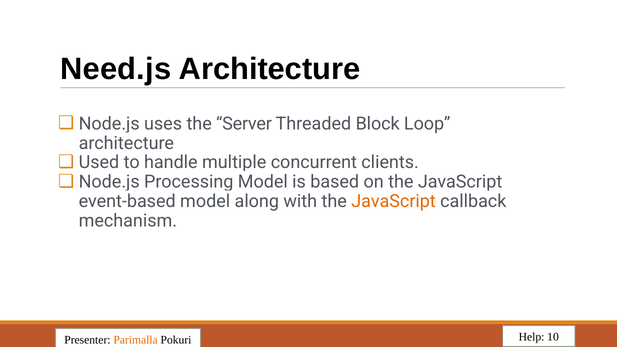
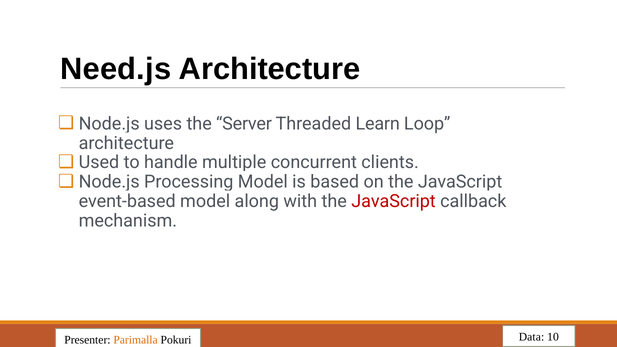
Block: Block -> Learn (378, 124)
JavaScript colour: orange -> red (394, 201)
Help: Help -> Data (532, 337)
